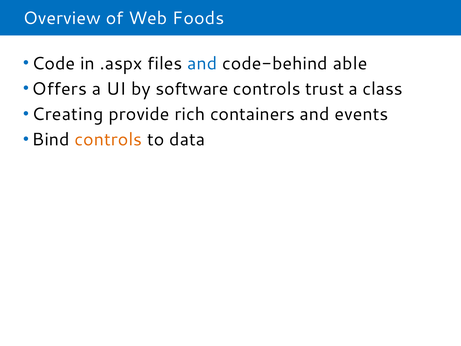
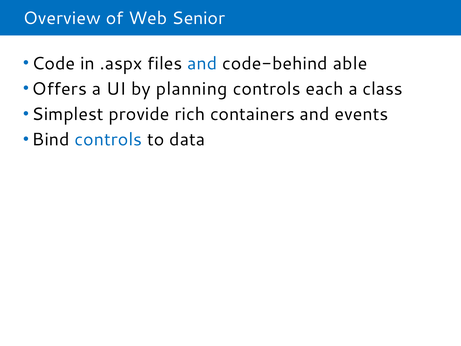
Foods: Foods -> Senior (199, 18)
software: software -> planning (192, 89)
trust: trust -> each (325, 89)
Creating: Creating -> Simplest (68, 114)
controls colour: orange -> blue (108, 140)
